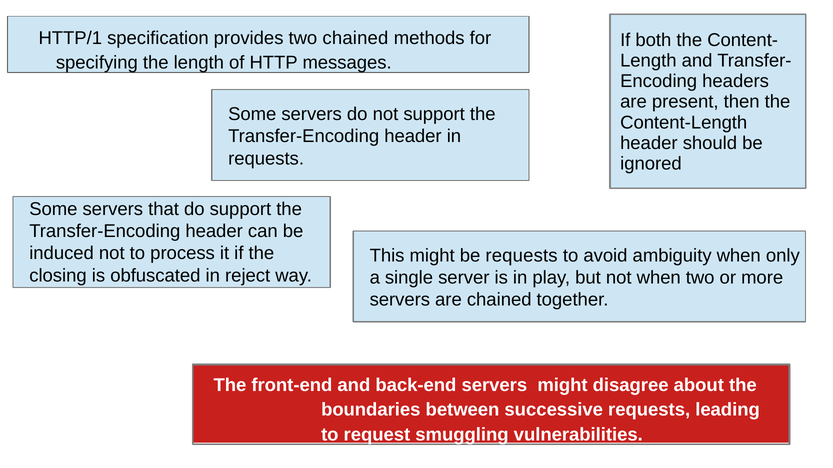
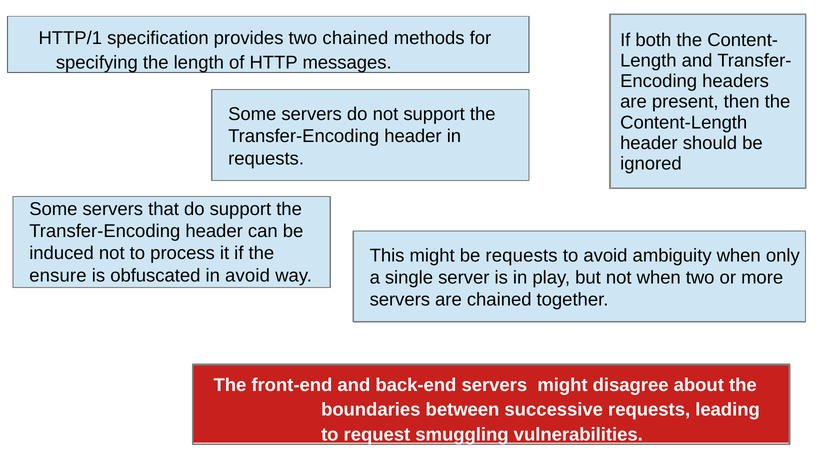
closing: closing -> ensure (58, 276)
in reject: reject -> avoid (248, 276)
